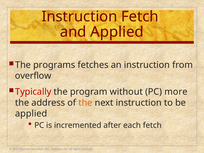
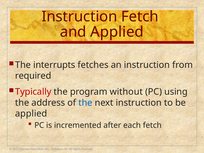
programs: programs -> interrupts (54, 65)
overflow: overflow -> required (33, 76)
more: more -> using (176, 92)
the colour: orange -> blue (85, 103)
